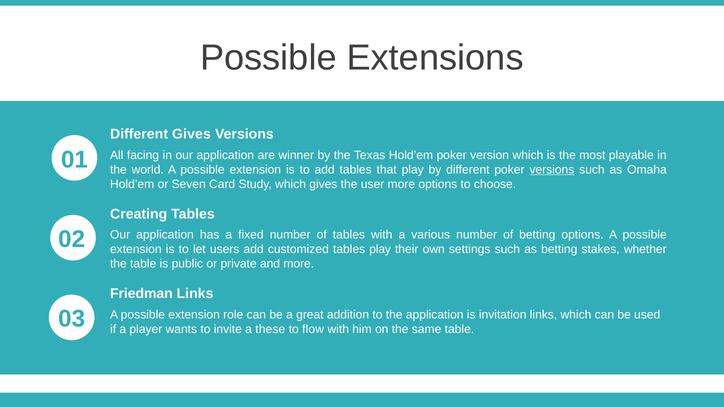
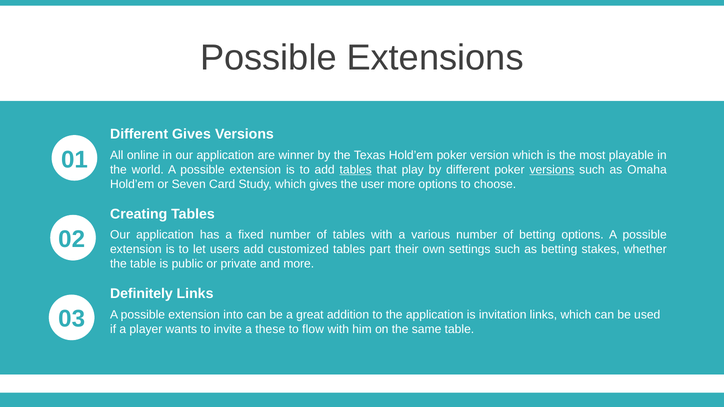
facing: facing -> online (143, 155)
tables underline: none -> present (356, 170)
tables play: play -> part (380, 250)
Friedman: Friedman -> Definitely (141, 294)
role: role -> into (233, 315)
